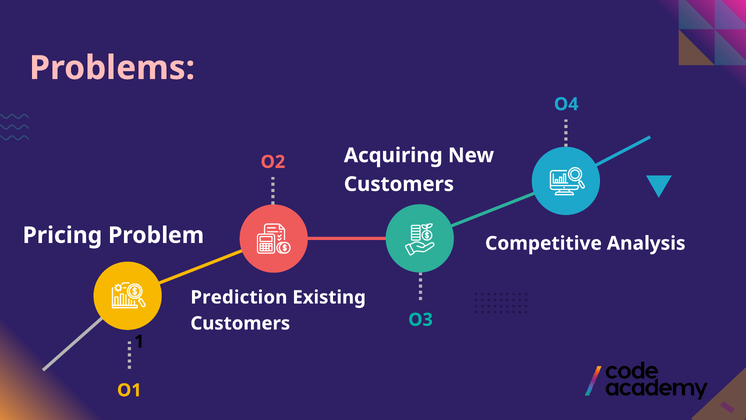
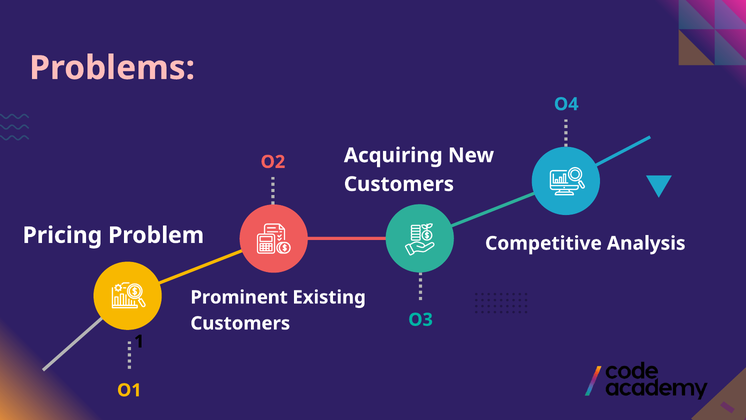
Prediction: Prediction -> Prominent (239, 297)
